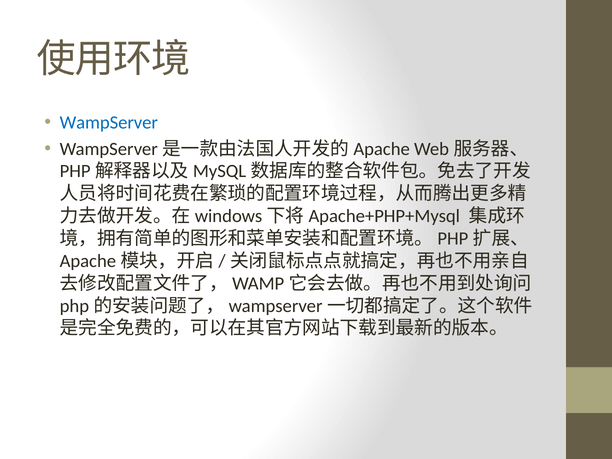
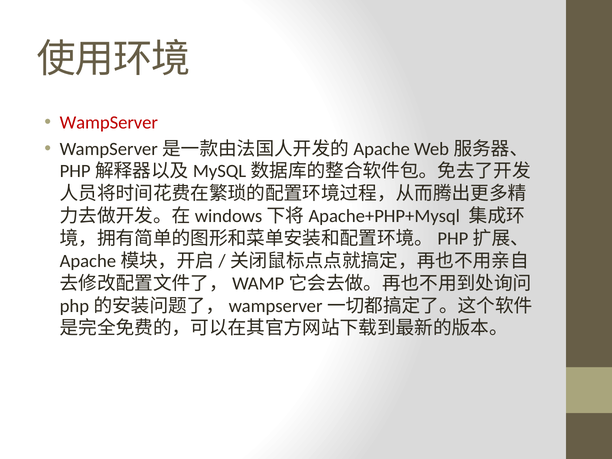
WampServer colour: blue -> red (109, 123)
